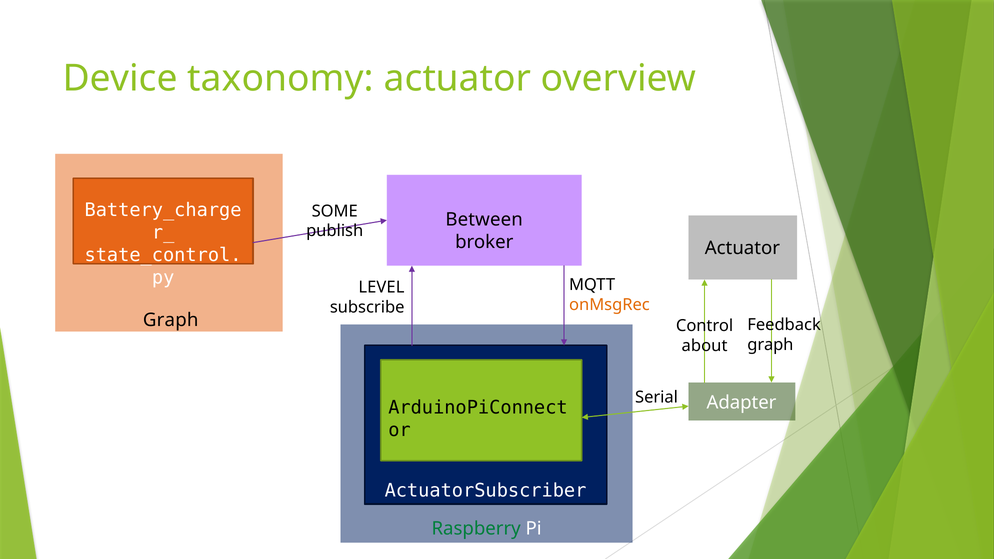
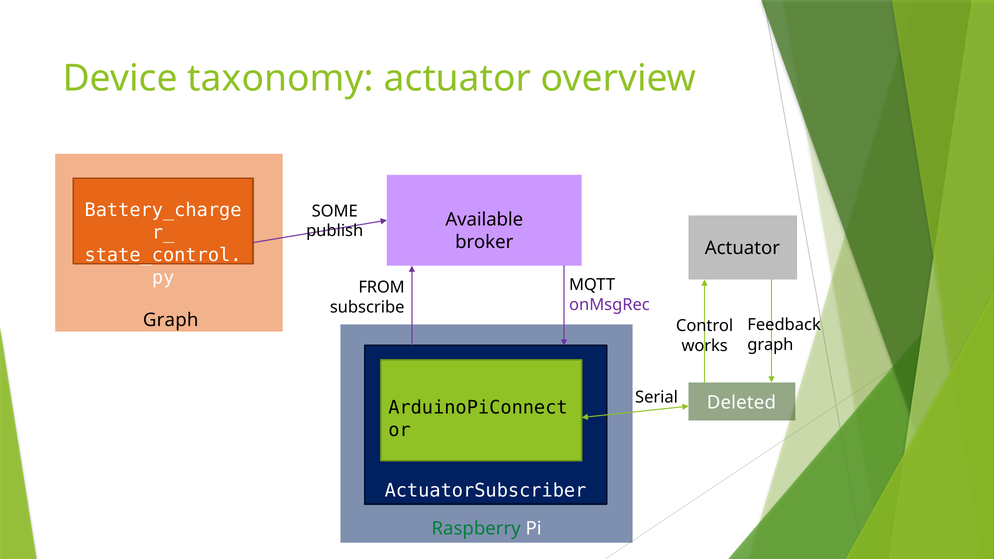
Between: Between -> Available (484, 220)
LEVEL: LEVEL -> FROM (382, 288)
onMsgRec colour: orange -> purple (609, 305)
about: about -> works (705, 346)
Adapter: Adapter -> Deleted (741, 403)
